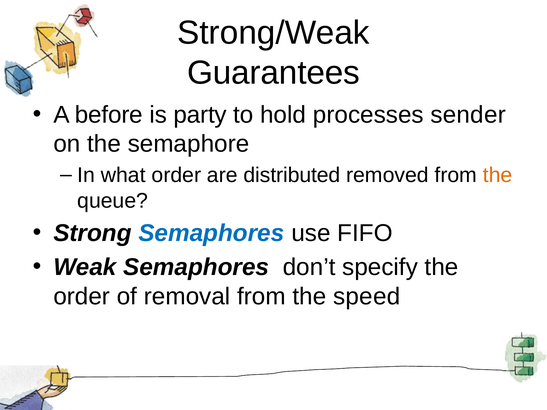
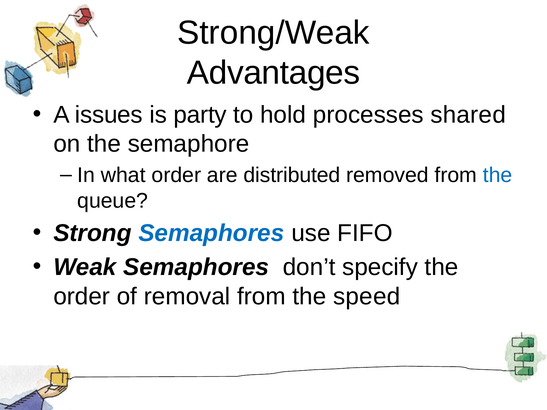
Guarantees: Guarantees -> Advantages (274, 73)
before: before -> issues (109, 115)
sender: sender -> shared (468, 115)
the colour: orange -> blue (498, 175)
